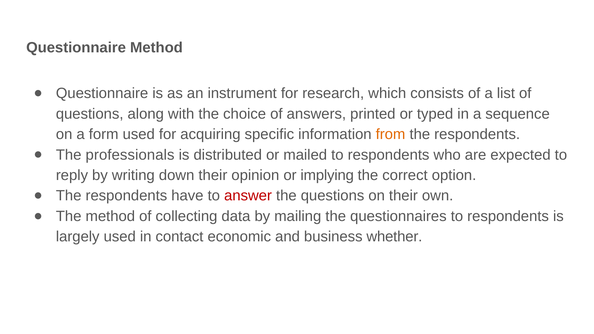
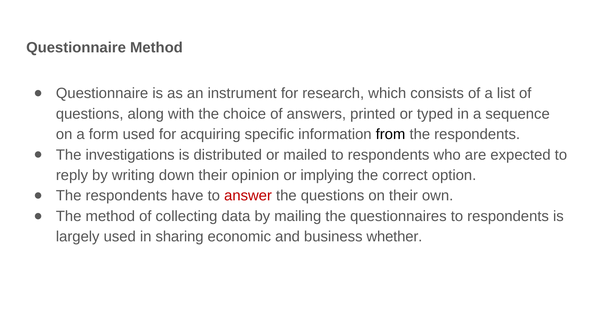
from colour: orange -> black (391, 134)
professionals: professionals -> investigations (130, 155)
contact: contact -> sharing (180, 237)
